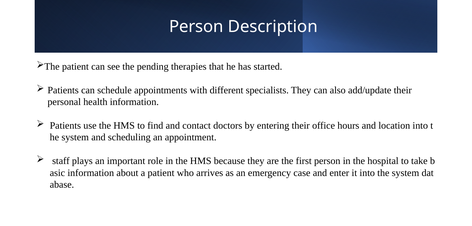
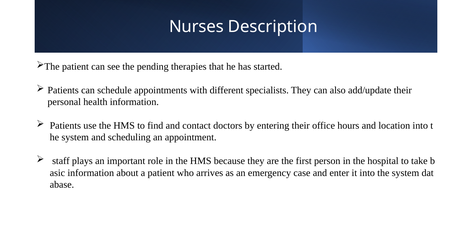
Person: Person -> Nurses (196, 27)
